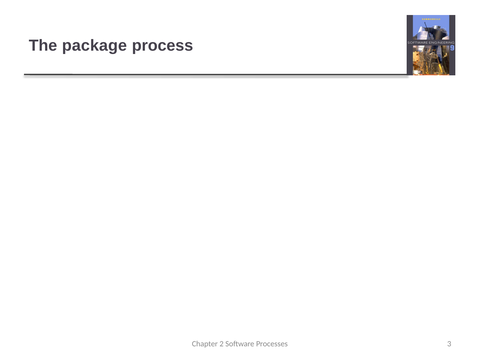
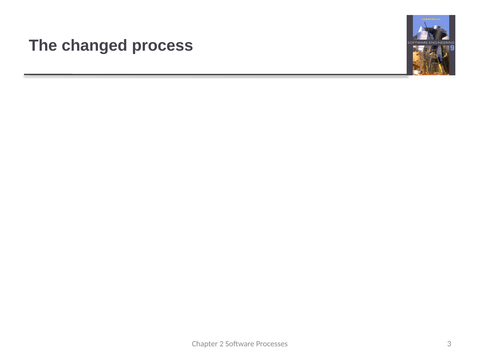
package: package -> changed (95, 46)
